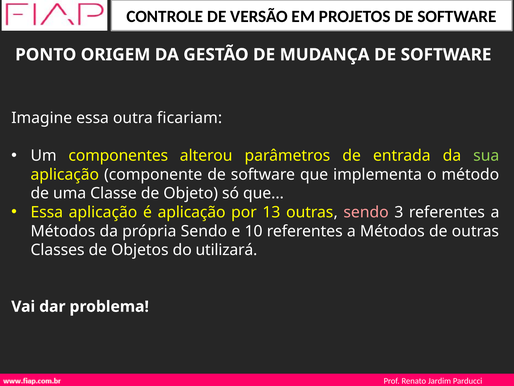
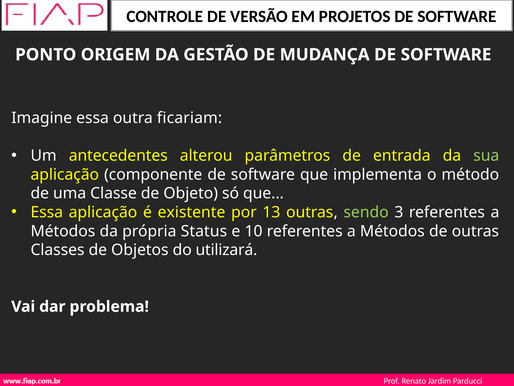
componentes: componentes -> antecedentes (118, 156)
é aplicação: aplicação -> existente (191, 212)
sendo colour: pink -> light green (366, 212)
própria Sendo: Sendo -> Status (204, 231)
